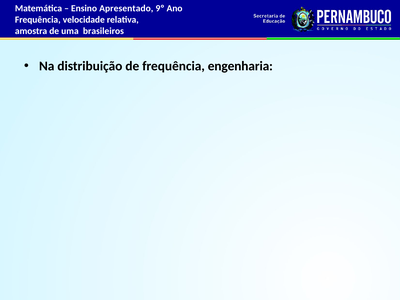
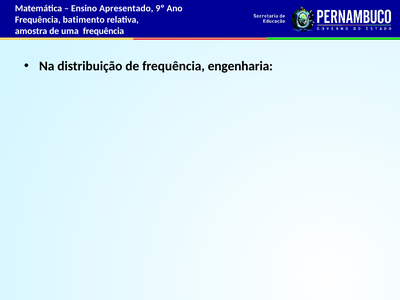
velocidade: velocidade -> batimento (84, 20)
uma brasileiros: brasileiros -> frequência (103, 31)
